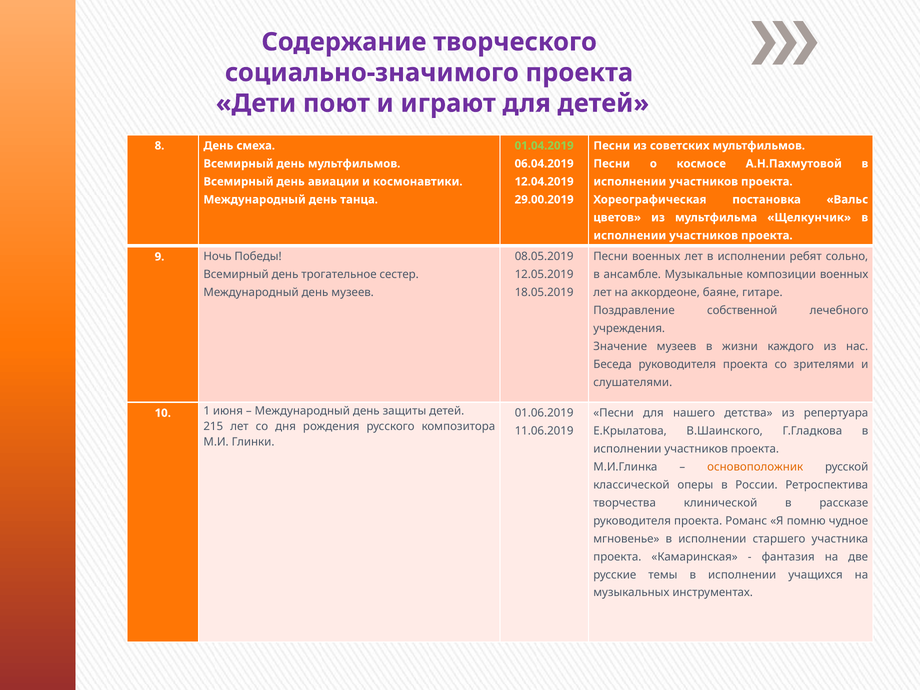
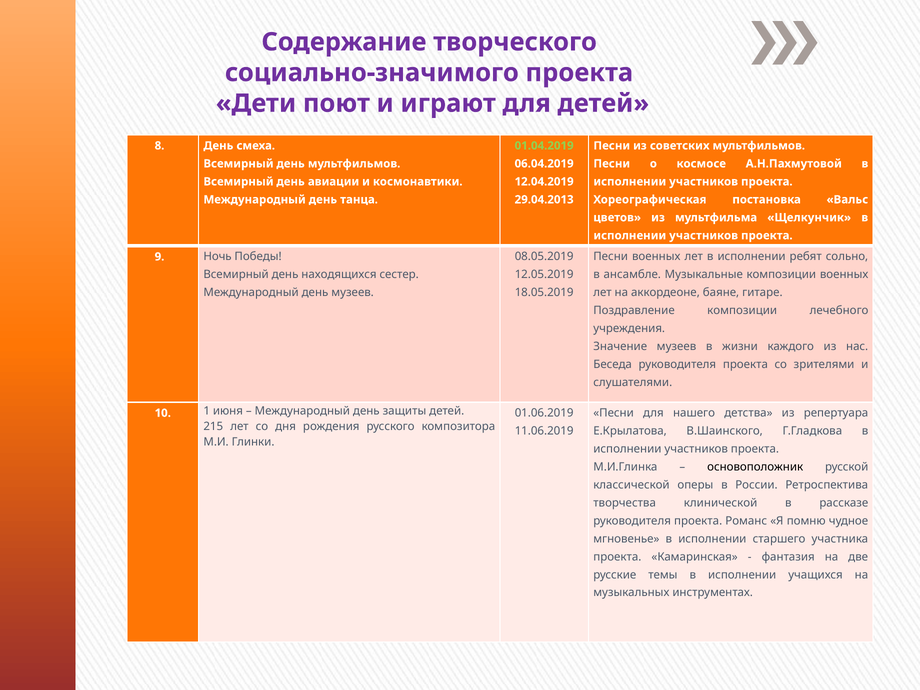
29.00.2019: 29.00.2019 -> 29.04.2013 (544, 200)
трогательное: трогательное -> находящихся (339, 275)
Поздравление собственной: собственной -> композиции (742, 311)
основоположник colour: orange -> black (755, 467)
